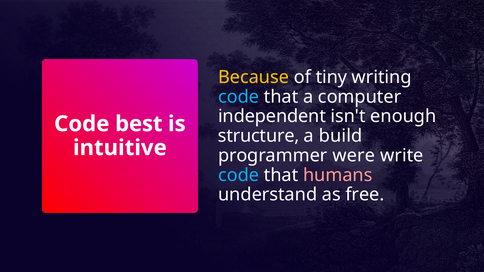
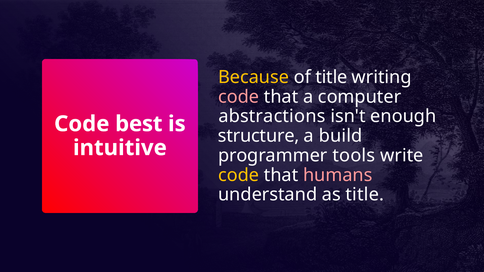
of tiny: tiny -> title (331, 77)
code colour: light blue -> pink (239, 97)
independent: independent -> abstractions (272, 116)
were: were -> tools (354, 156)
code colour: light blue -> yellow (239, 175)
as free: free -> title (365, 195)
